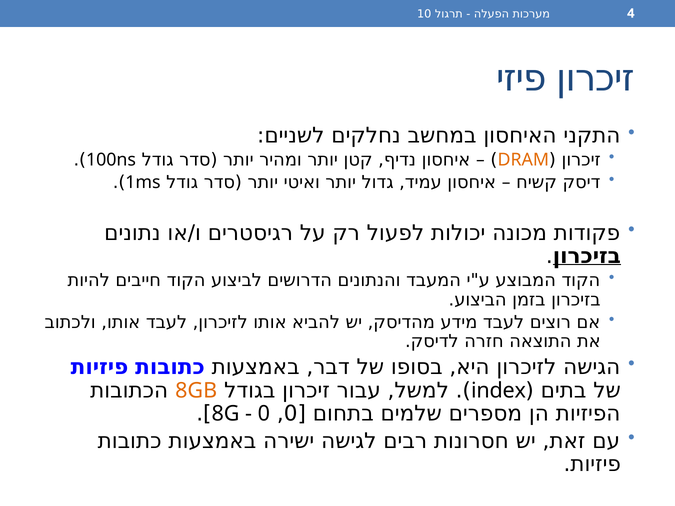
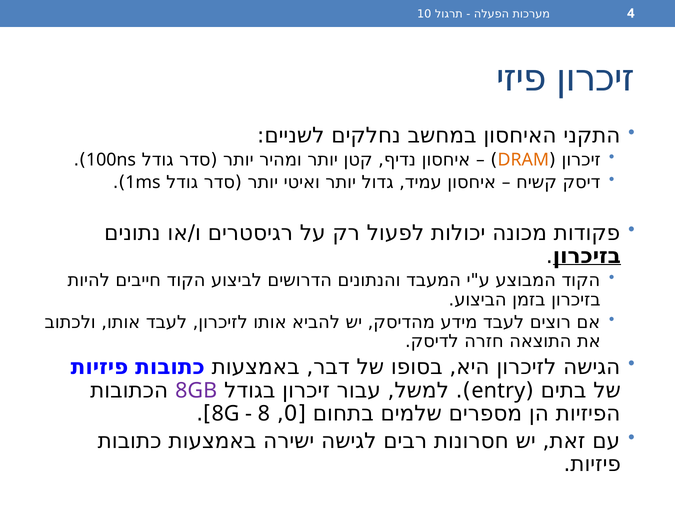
8GB colour: orange -> purple (196, 391)
index: index -> entry (498, 391)
0: 0 -> 8 (264, 414)
